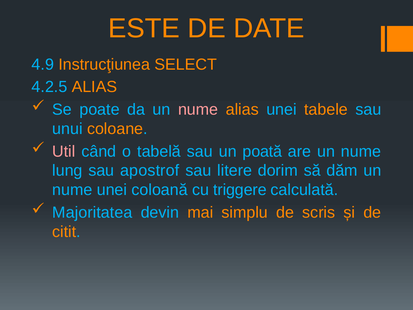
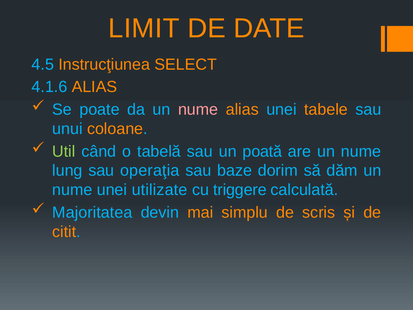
ESTE: ESTE -> LIMIT (144, 28)
4.9: 4.9 -> 4.5 (43, 64)
4.2.5: 4.2.5 -> 4.1.6 (49, 87)
Util colour: pink -> light green (64, 151)
apostrof: apostrof -> operaţia (150, 171)
litere: litere -> baze (235, 171)
coloană: coloană -> utilizate (160, 190)
